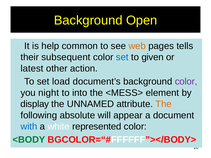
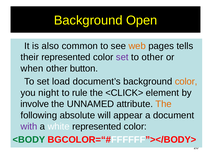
help: help -> also (50, 46)
their subsequent: subsequent -> represented (66, 57)
set colour: blue -> purple (122, 57)
to given: given -> other (152, 57)
latest: latest -> when (32, 69)
action: action -> button (84, 69)
color colour: purple -> orange (186, 82)
into: into -> rule (80, 93)
<MESS>: <MESS> -> <CLICK> (124, 93)
display: display -> involve (35, 104)
with colour: blue -> purple (29, 127)
